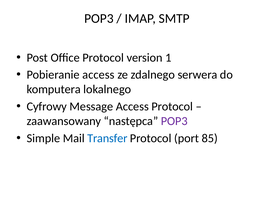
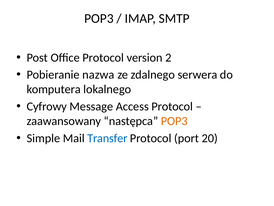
1: 1 -> 2 (168, 57)
Pobieranie access: access -> nazwa (98, 75)
POP3 colour: purple -> orange (174, 121)
85: 85 -> 20 (210, 138)
